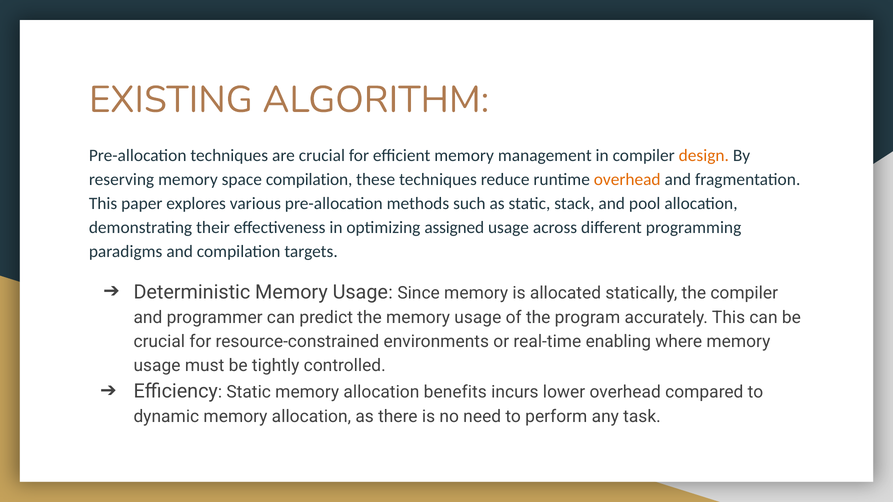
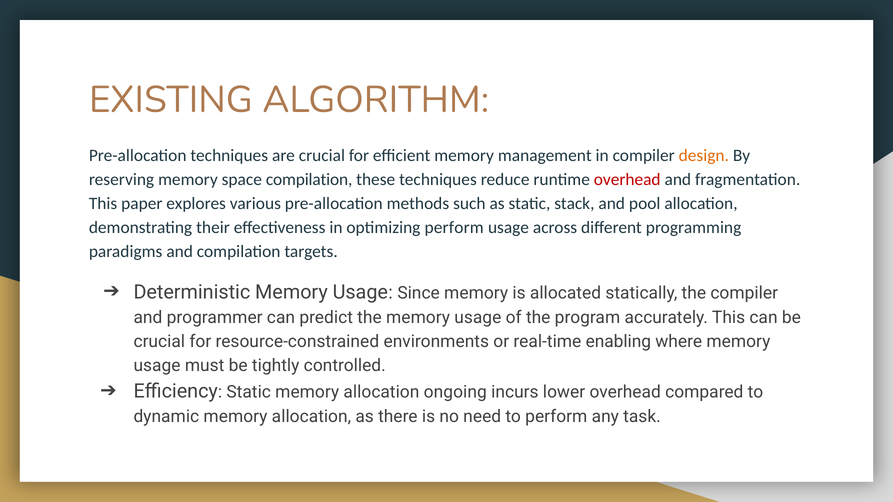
overhead colour: orange -> red (627, 180)
optimizing assigned: assigned -> perform (454, 228)
benefits: benefits -> ongoing (455, 392)
